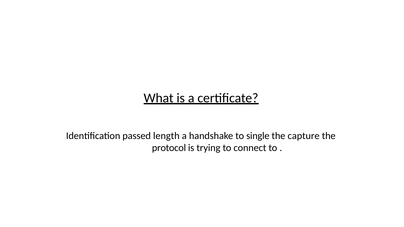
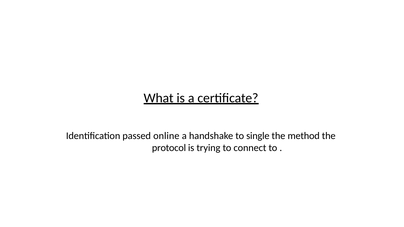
length: length -> online (166, 136)
capture: capture -> method (304, 136)
